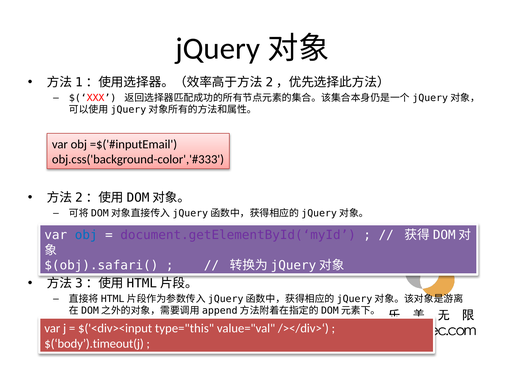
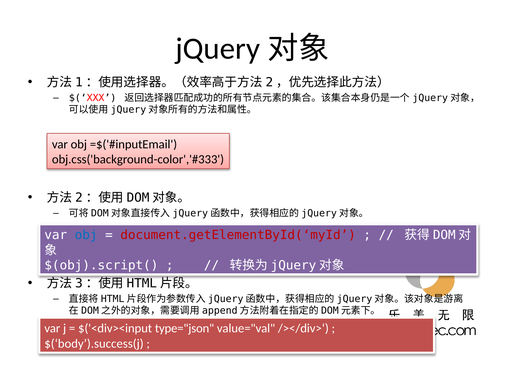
document.getElementById(‘myId colour: purple -> red (238, 236)
$(obj).safari(: $(obj).safari( -> $(obj).script( (101, 266)
type="this: type="this -> type="json (185, 329)
$(‘body’).timeout(j: $(‘body’).timeout(j -> $(‘body’).success(j (94, 344)
